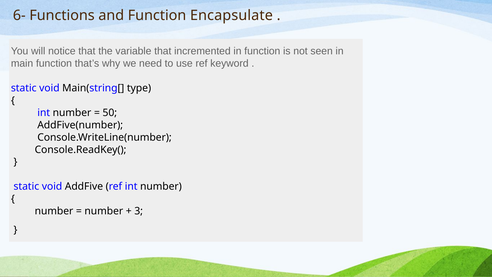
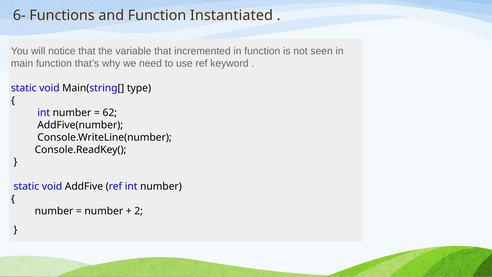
Encapsulate: Encapsulate -> Instantiated (231, 15)
50: 50 -> 62 (110, 113)
3: 3 -> 2 (139, 211)
